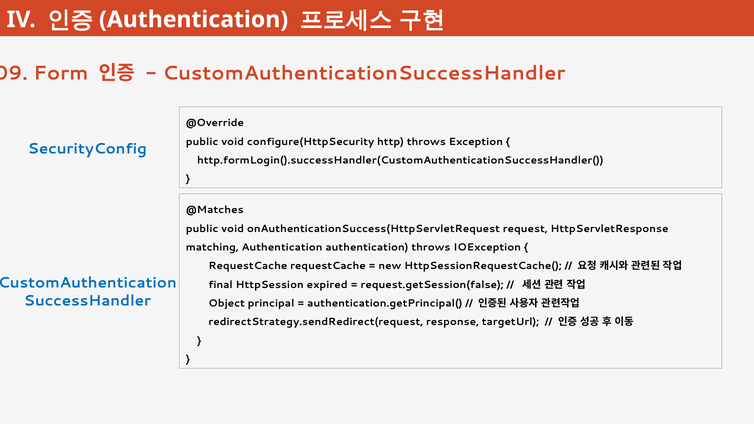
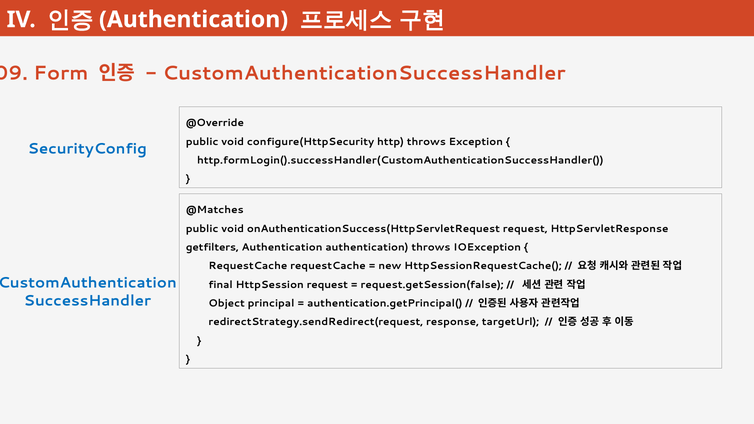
matching: matching -> getfilters (212, 247)
HttpSession expired: expired -> request (327, 285)
